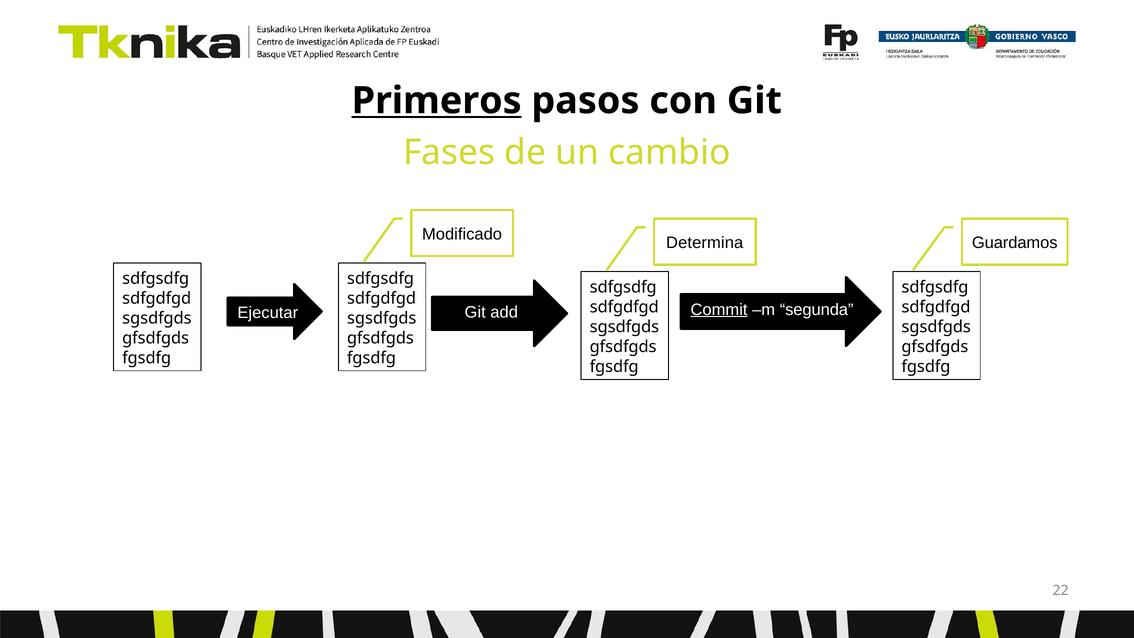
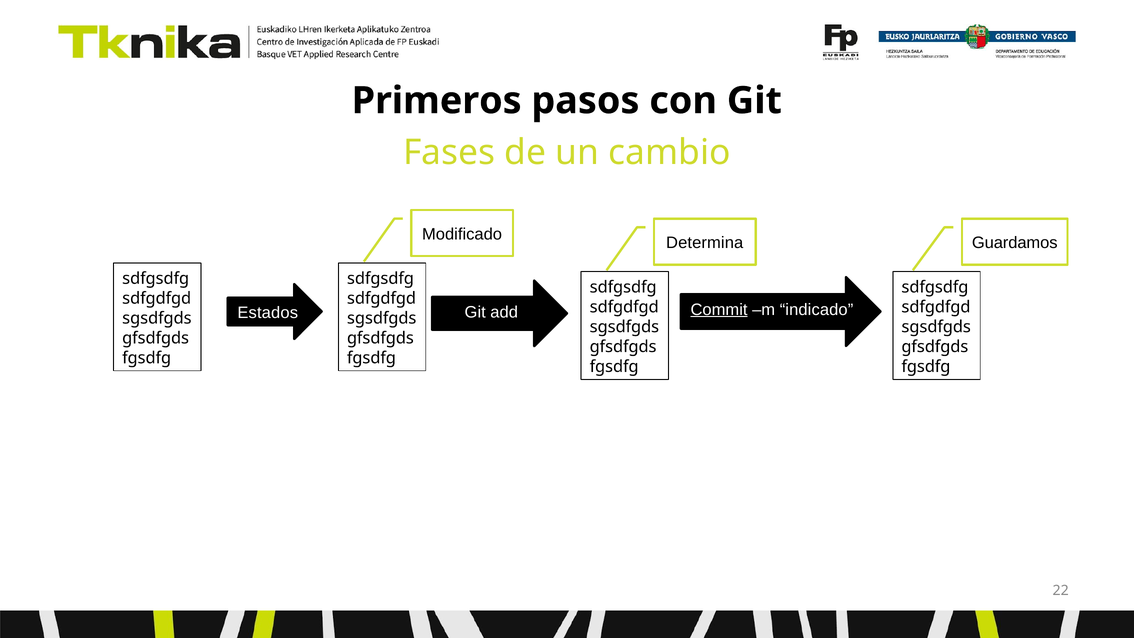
Primeros underline: present -> none (437, 101)
segunda: segunda -> indicado (817, 310)
Ejecutar: Ejecutar -> Estados (268, 313)
